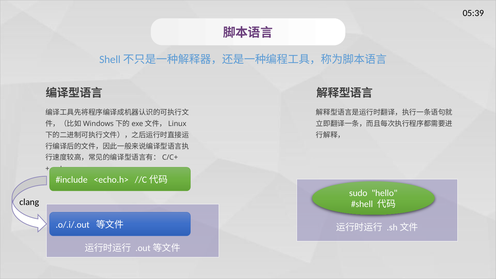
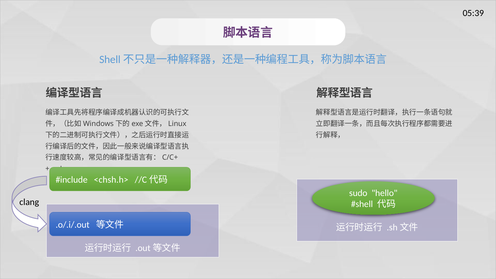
<echo.h>: <echo.h> -> <chsh.h> (111, 180)
